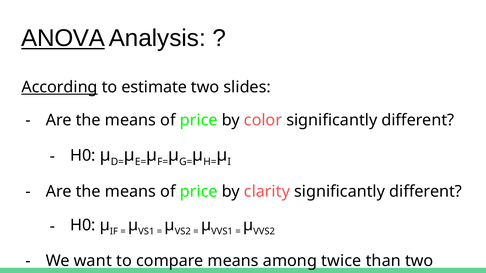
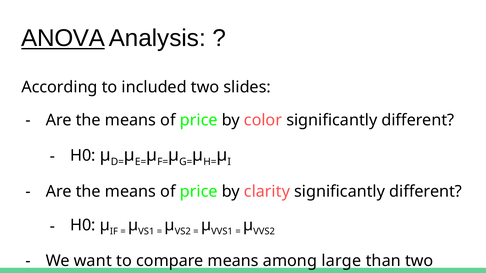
According underline: present -> none (60, 87)
estimate: estimate -> included (154, 87)
twice: twice -> large (341, 261)
